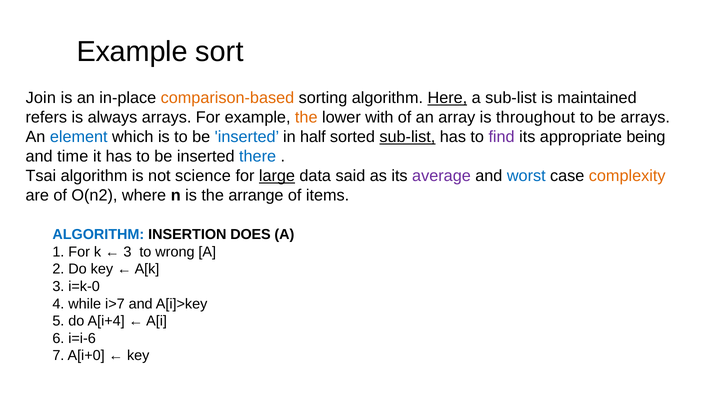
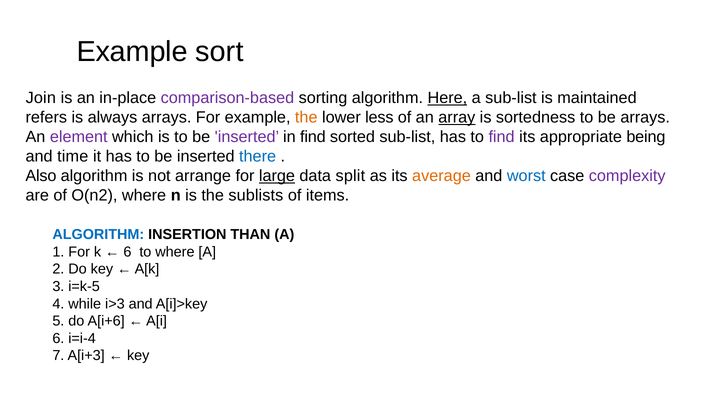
comparison-based colour: orange -> purple (227, 98)
with: with -> less (379, 117)
array underline: none -> present (457, 117)
throughout: throughout -> sortedness (536, 117)
element colour: blue -> purple (79, 137)
inserted colour: blue -> purple (247, 137)
in half: half -> find (313, 137)
sub-list underline: present -> none (407, 137)
Tsai: Tsai -> Also (41, 176)
science: science -> arrange (203, 176)
said: said -> split (350, 176)
average colour: purple -> orange (441, 176)
complexity colour: orange -> purple (627, 176)
arrange: arrange -> sublists (256, 195)
DOES: DOES -> THAN (250, 234)
3: 3 -> 6 (127, 252)
to wrong: wrong -> where (175, 252)
i=k-0: i=k-0 -> i=k-5 (84, 286)
i>7: i>7 -> i>3 (115, 304)
A[i+4: A[i+4 -> A[i+6 (106, 321)
i=i-6: i=i-6 -> i=i-4 (82, 338)
A[i+0: A[i+0 -> A[i+3 (86, 356)
